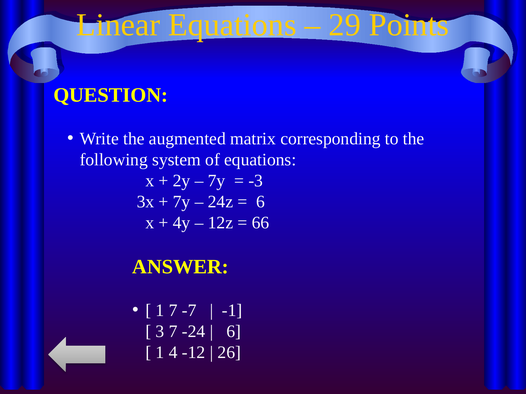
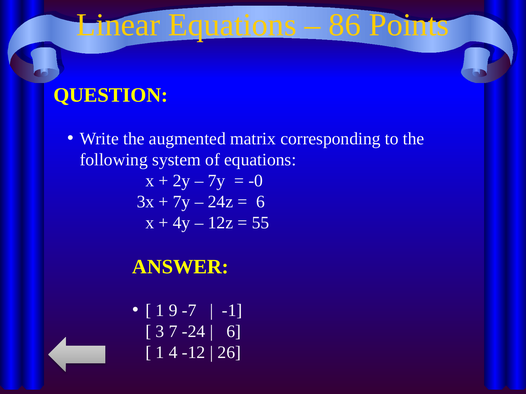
29: 29 -> 86 (345, 25)
-3: -3 -> -0 (256, 181)
66: 66 -> 55 (261, 223)
1 7: 7 -> 9 (173, 311)
